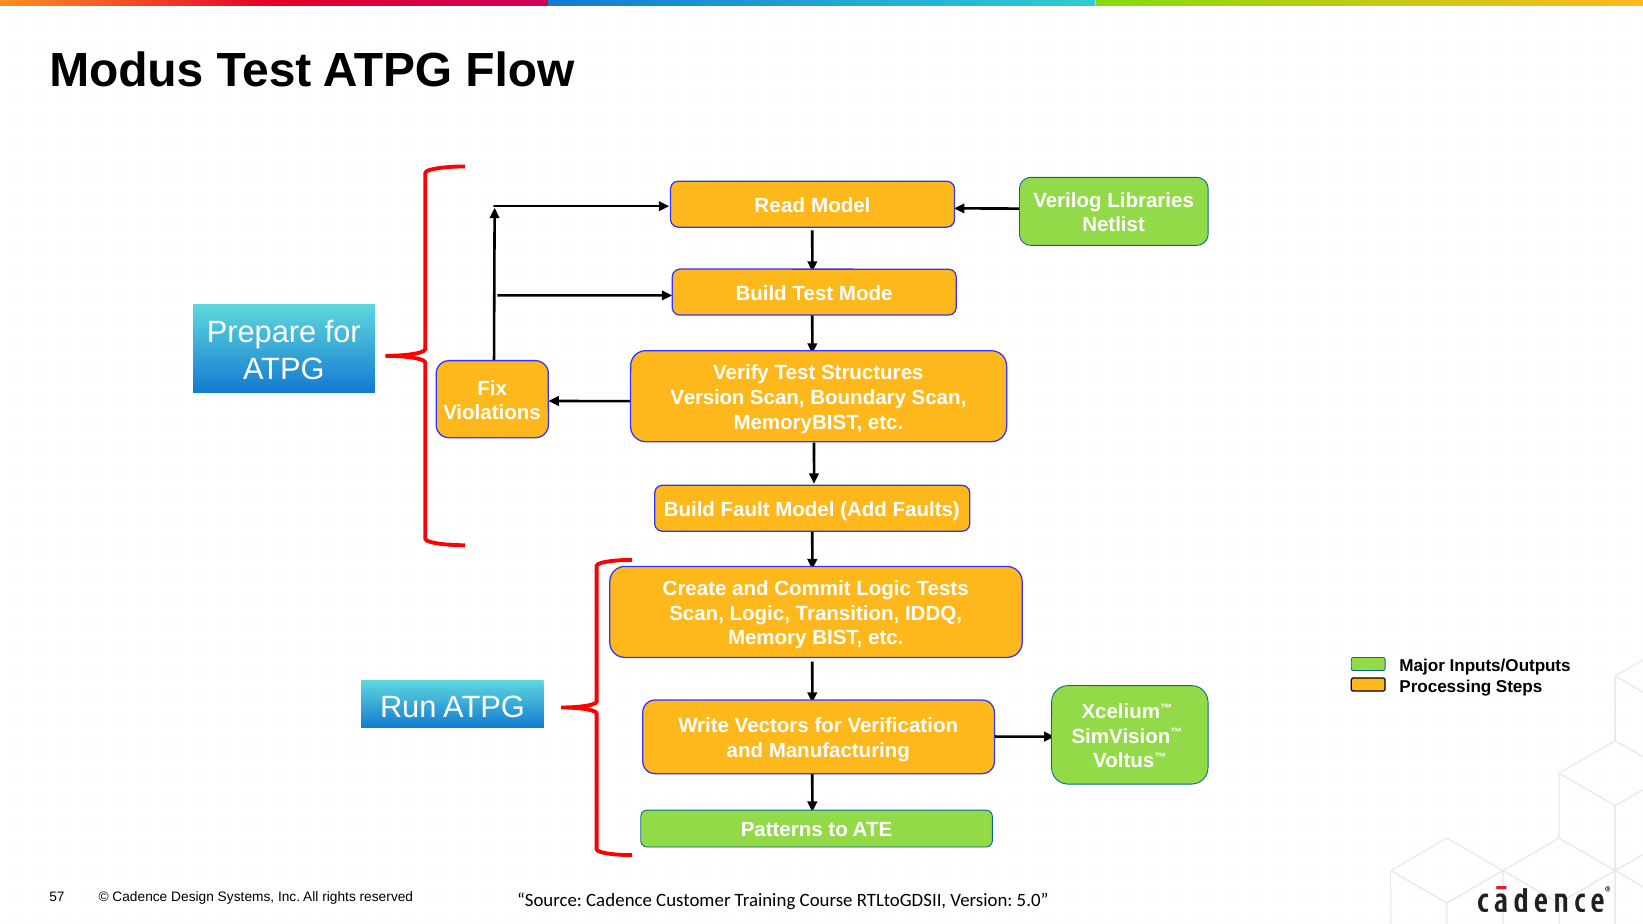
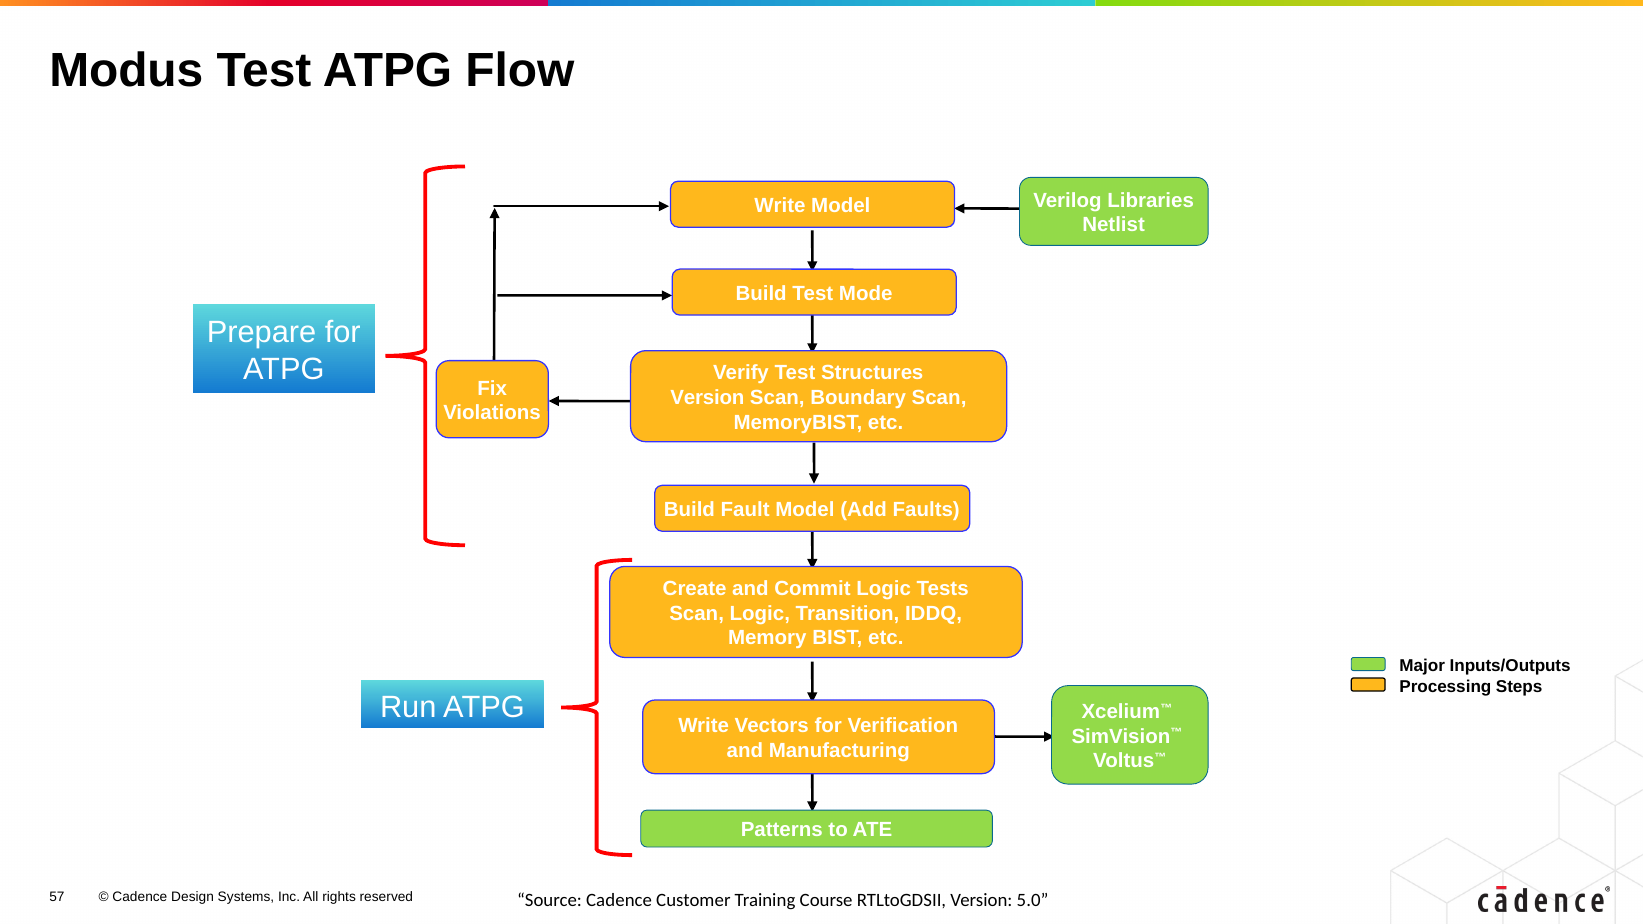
Read: Read -> Write (780, 206)
